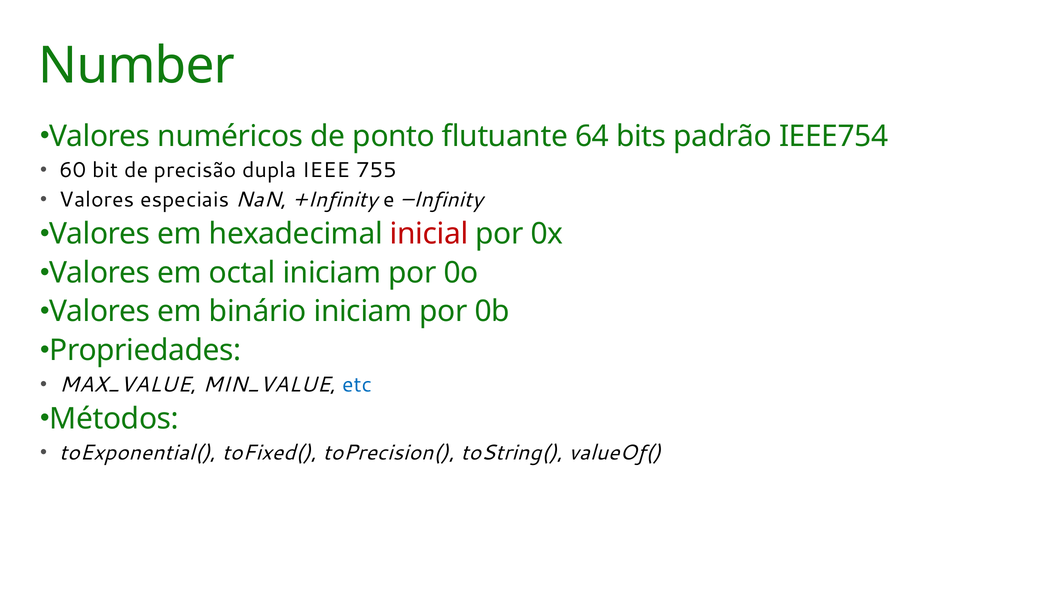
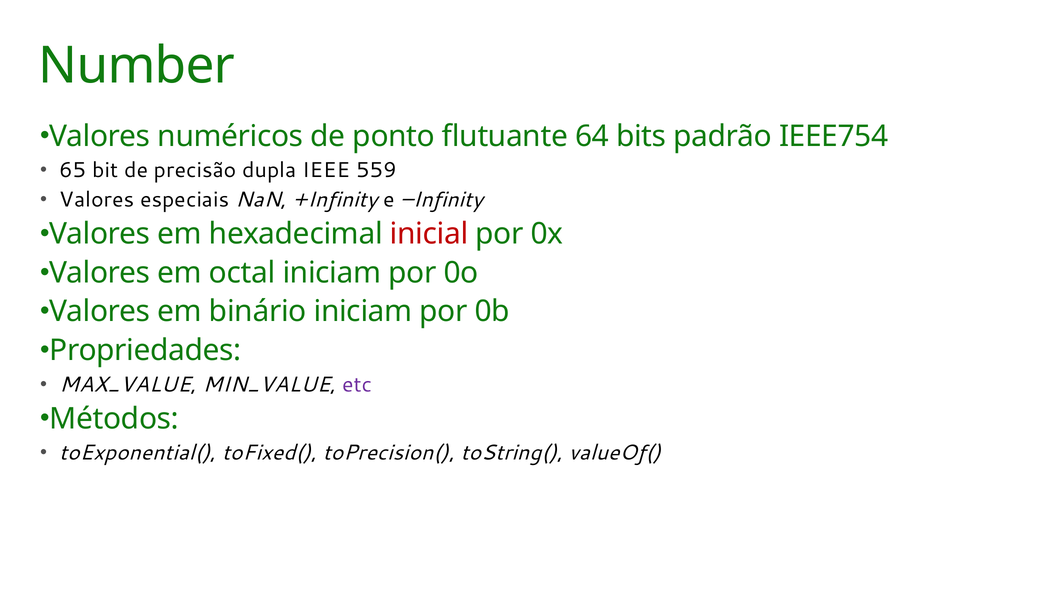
60: 60 -> 65 (73, 170)
755: 755 -> 559 (376, 170)
etc colour: blue -> purple (357, 384)
